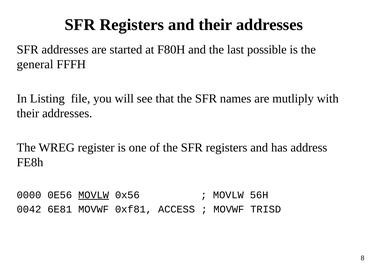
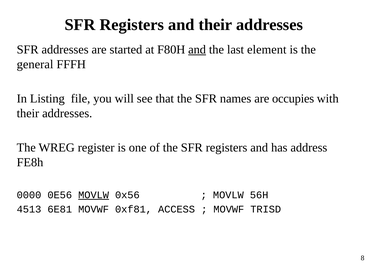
and underline: none -> present (197, 50)
possible: possible -> element (267, 50)
mutliply: mutliply -> occupies (293, 99)
0042: 0042 -> 4513 (29, 209)
